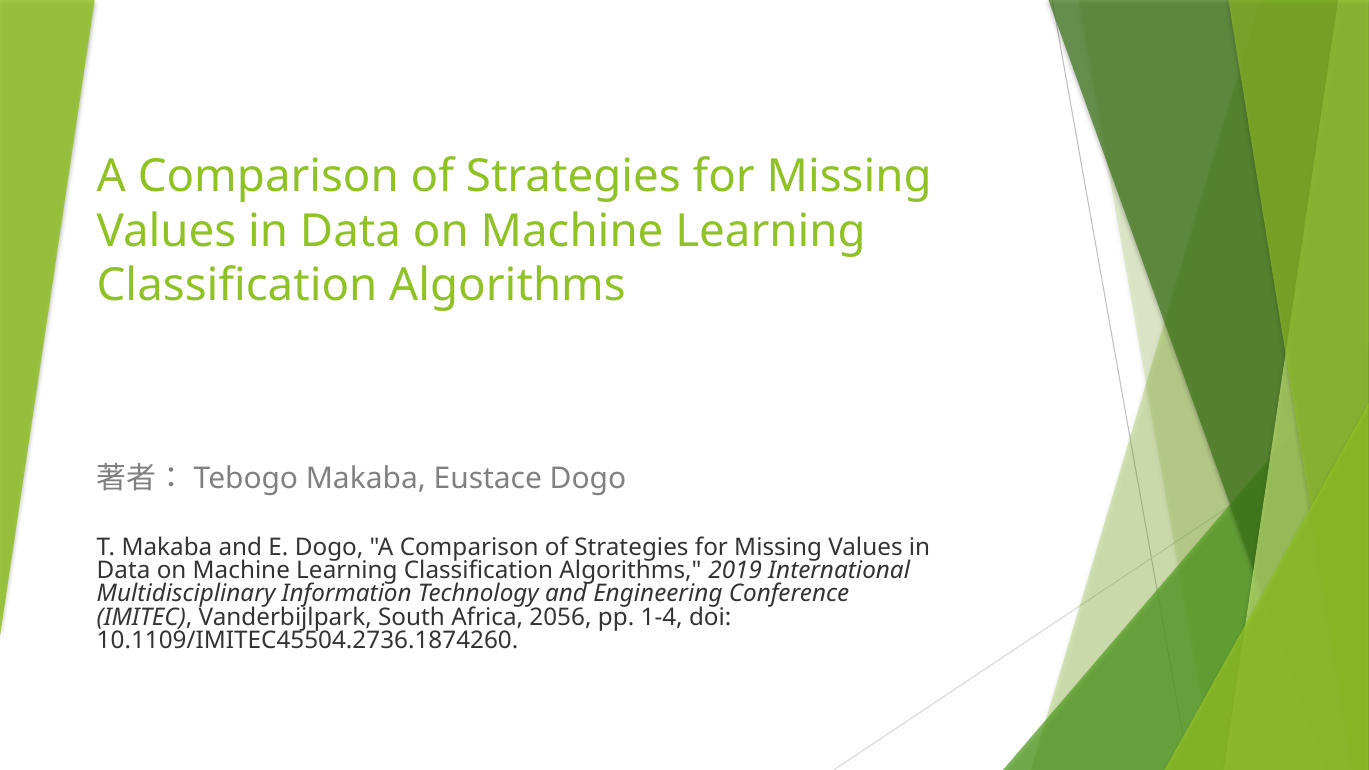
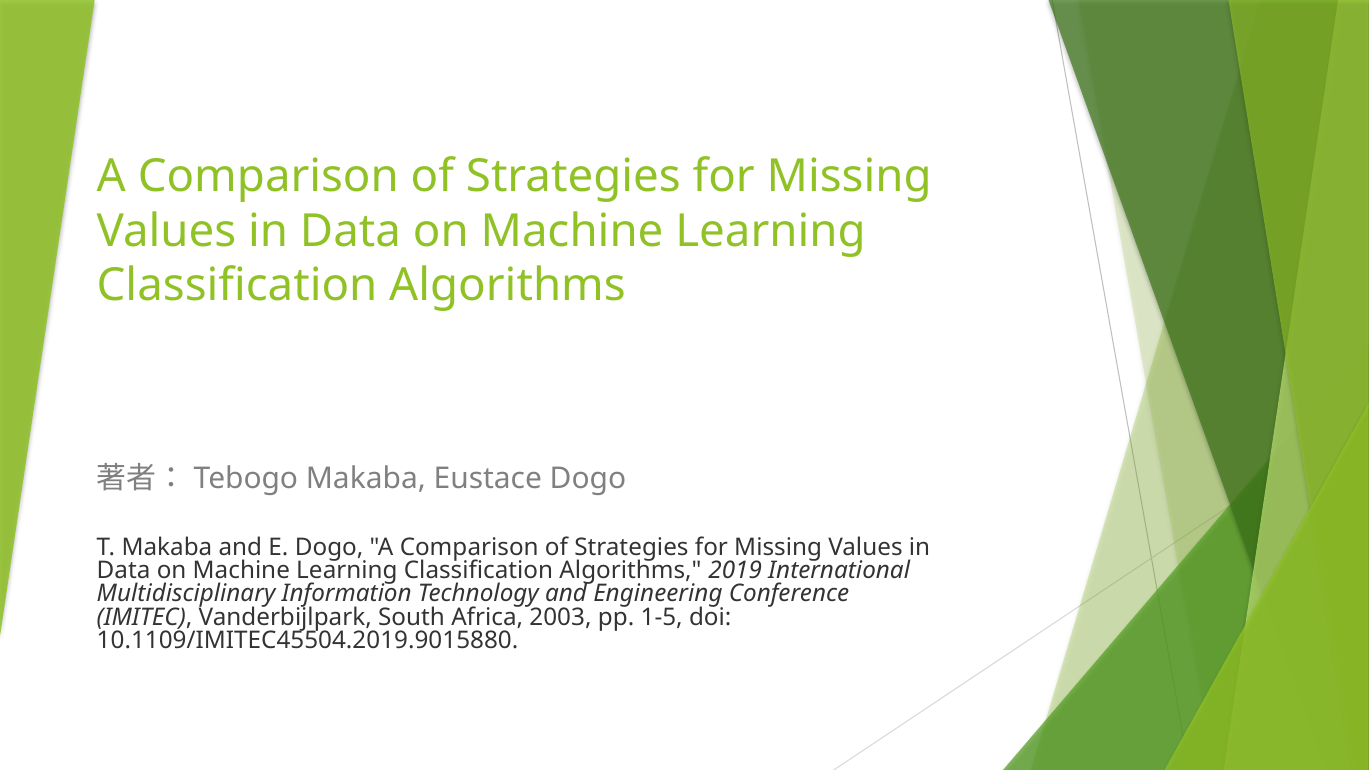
2056: 2056 -> 2003 (560, 617)
1-4: 1-4 -> 1-5 (662, 617)
10.1109/IMITEC45504.2736.1874260: 10.1109/IMITEC45504.2736.1874260 -> 10.1109/IMITEC45504.2019.9015880 (308, 640)
